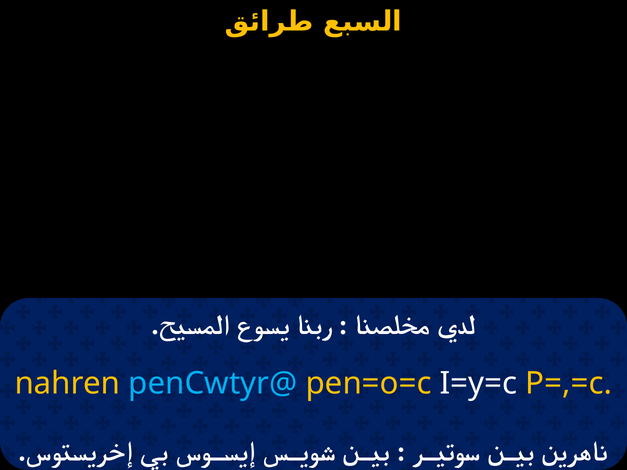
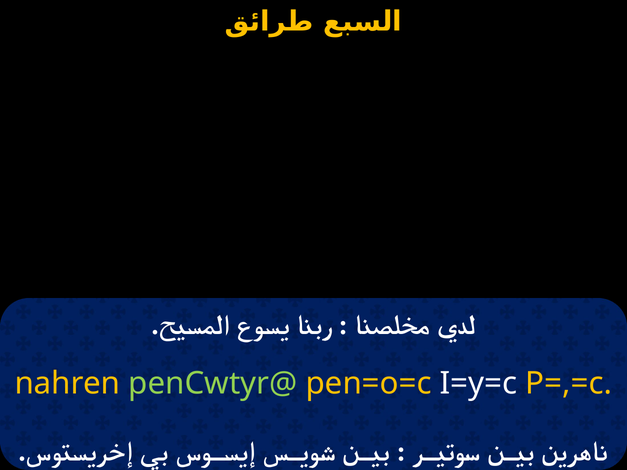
penCwtyr@ colour: light blue -> light green (213, 383)
